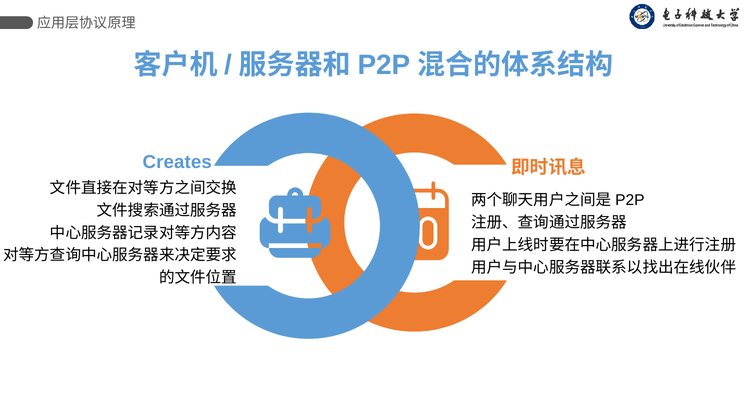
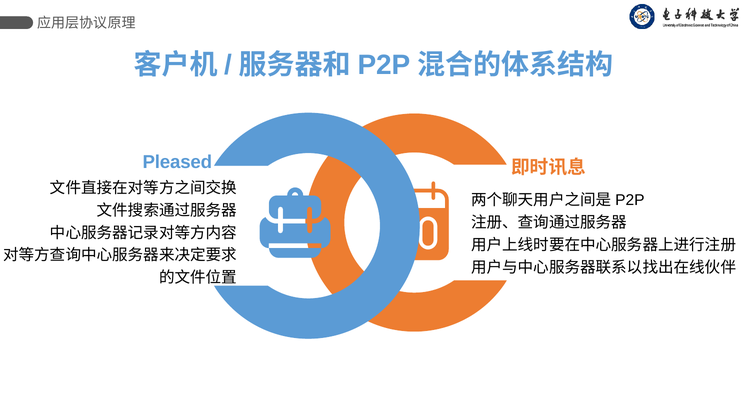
Creates: Creates -> Pleased (177, 162)
